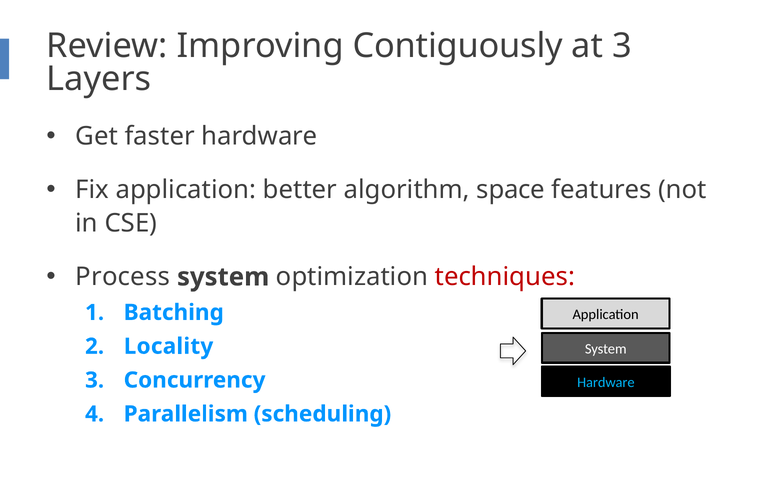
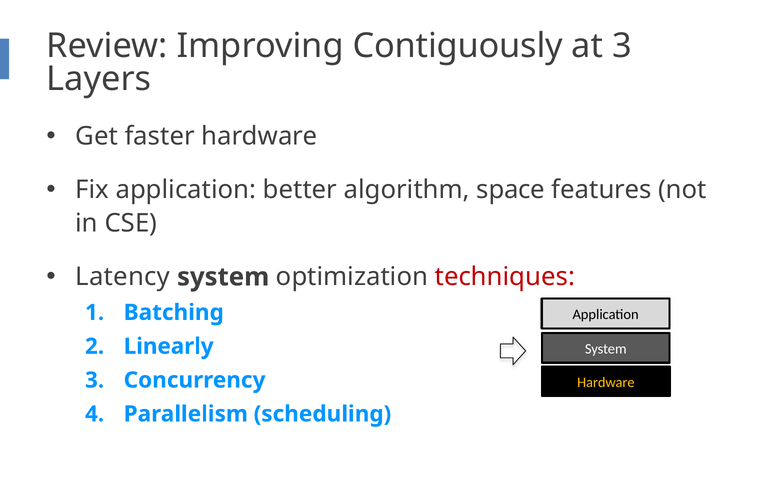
Process: Process -> Latency (123, 277)
Locality: Locality -> Linearly (169, 346)
Hardware colour: light blue -> yellow (606, 382)
